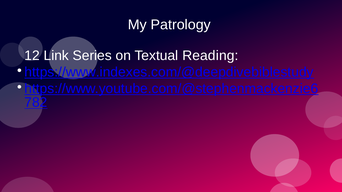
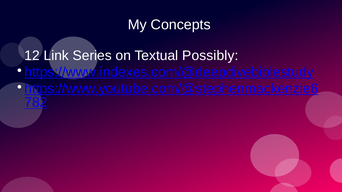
Patrology: Patrology -> Concepts (181, 25)
Reading: Reading -> Possibly (210, 56)
